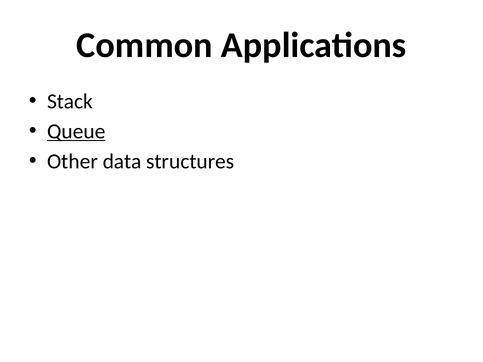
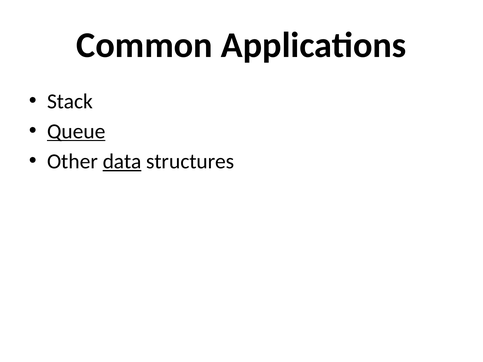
data underline: none -> present (122, 161)
